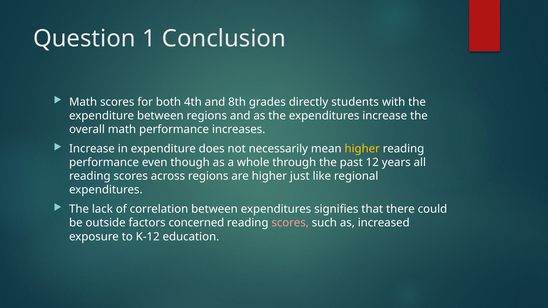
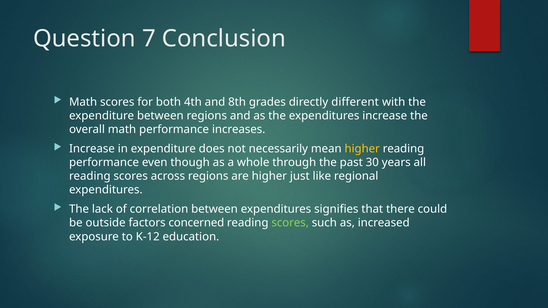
1: 1 -> 7 (149, 38)
students: students -> different (355, 102)
12: 12 -> 30 (372, 163)
scores colour: pink -> light green (290, 223)
